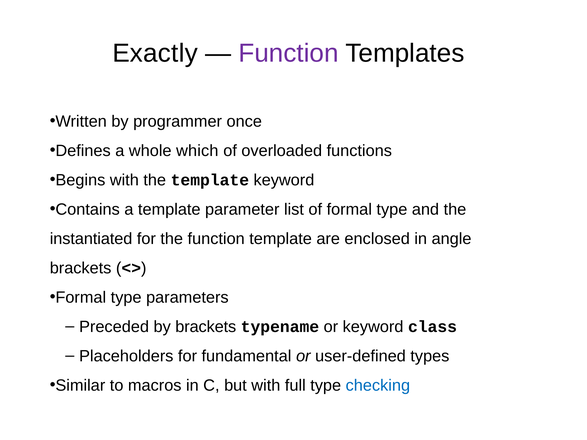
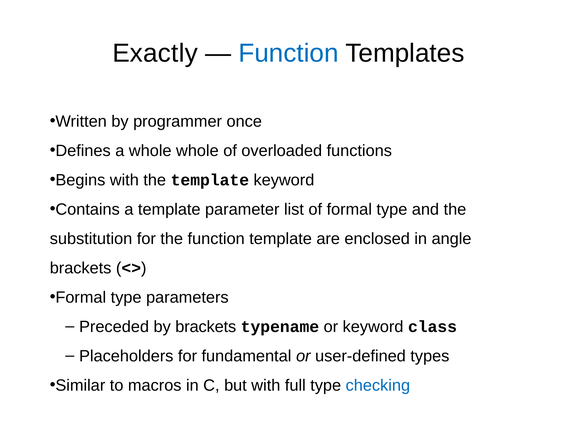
Function colour: purple -> blue (289, 53)
whole which: which -> whole (197, 151)
instantiated: instantiated -> substitution (91, 239)
